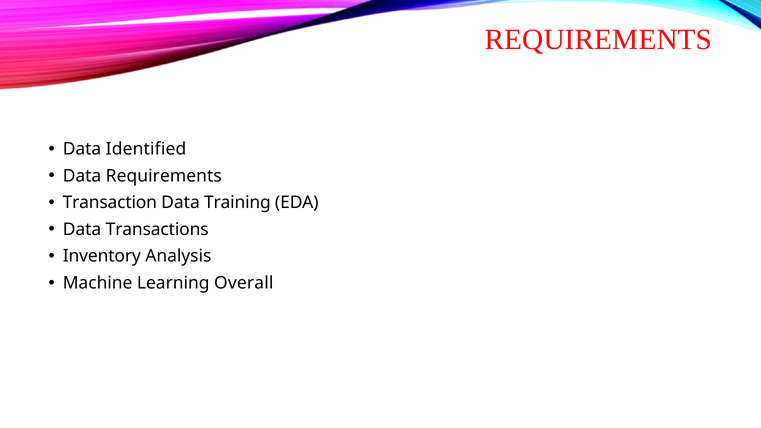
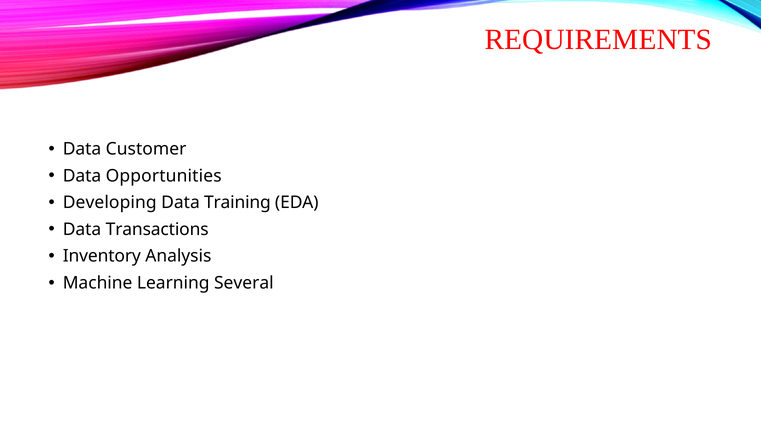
Identified: Identified -> Customer (146, 149)
Data Requirements: Requirements -> Opportunities (164, 176)
Transaction: Transaction -> Developing (110, 203)
Overall: Overall -> Several (244, 283)
